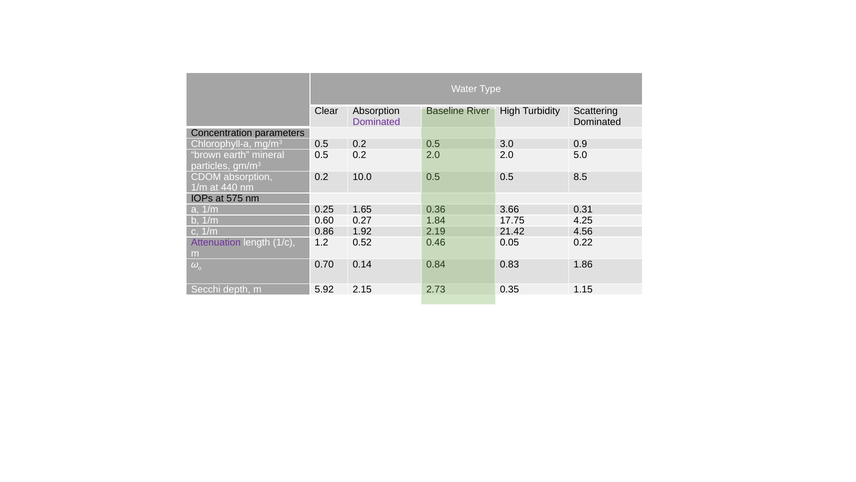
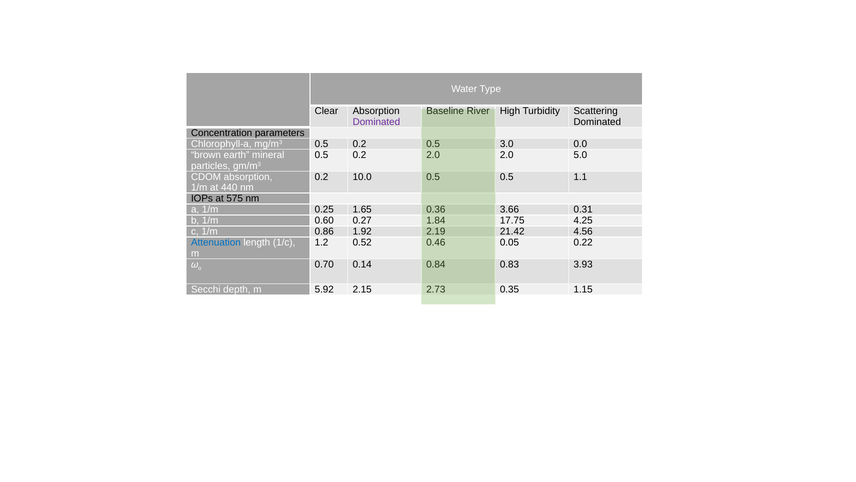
0.9: 0.9 -> 0.0 (580, 144)
8.5: 8.5 -> 1.1 (580, 177)
Attenuation colour: purple -> blue (216, 242)
1.86: 1.86 -> 3.93 (583, 264)
